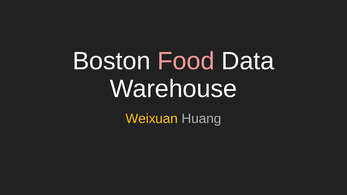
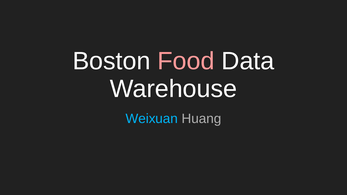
Weixuan colour: yellow -> light blue (152, 119)
